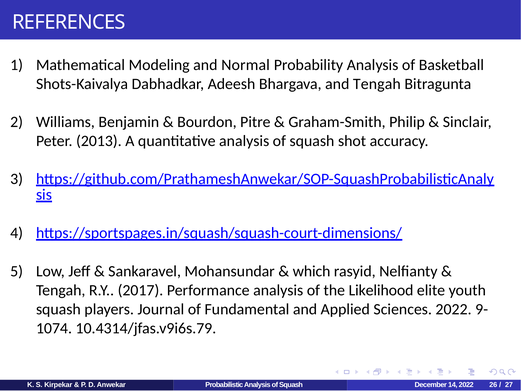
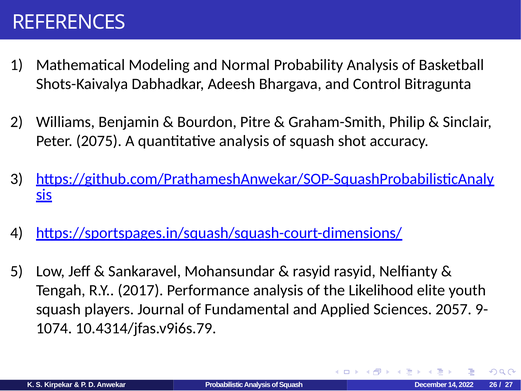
and Tengah: Tengah -> Control (377, 84)
2013: 2013 -> 2075 (99, 141)
which: which -> rasyid (312, 271)
Sciences 2022: 2022 -> 2057 (454, 309)
